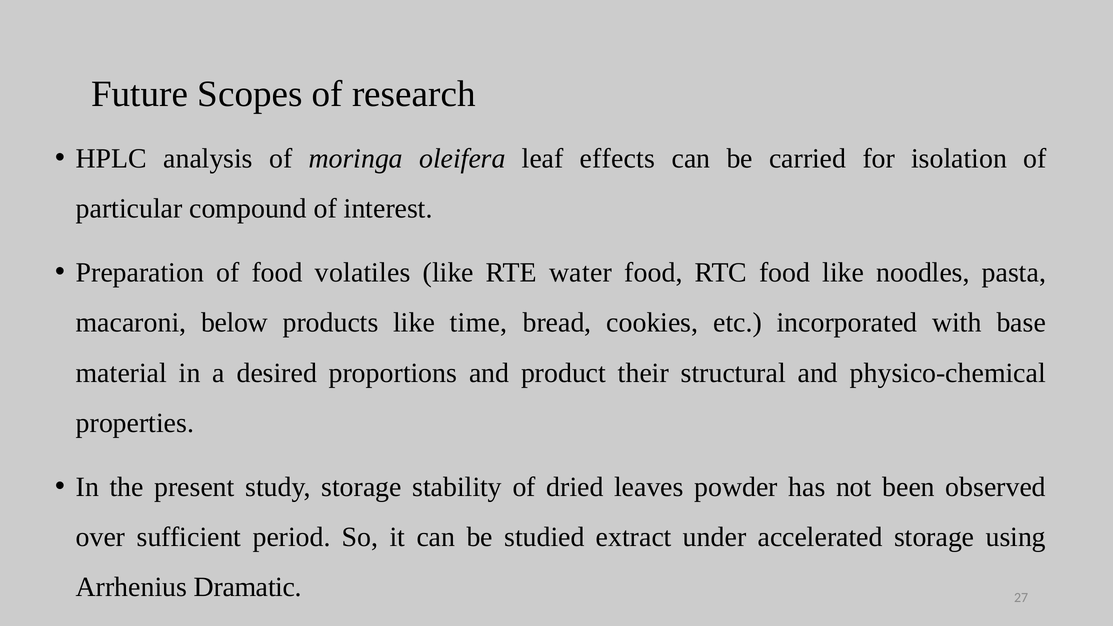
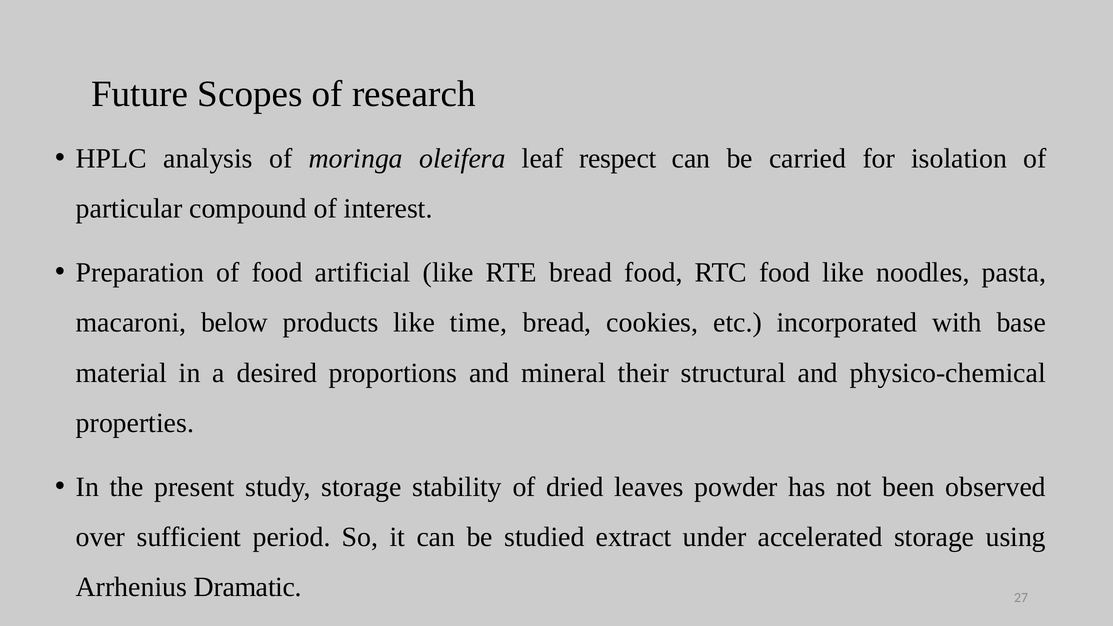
effects: effects -> respect (618, 159)
volatiles: volatiles -> artificial (363, 273)
RTE water: water -> bread (581, 273)
product: product -> mineral (564, 373)
